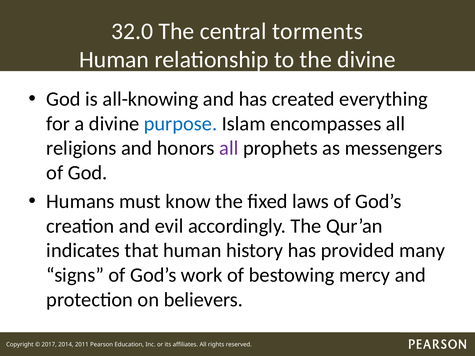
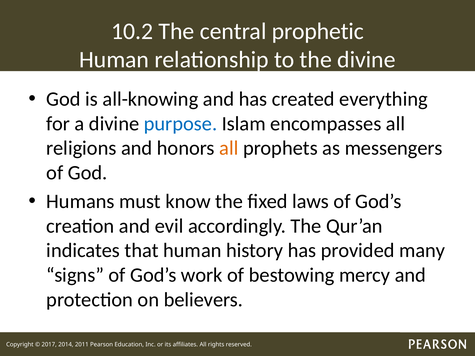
32.0: 32.0 -> 10.2 (132, 31)
torments: torments -> prophetic (318, 31)
all colour: purple -> orange (229, 148)
